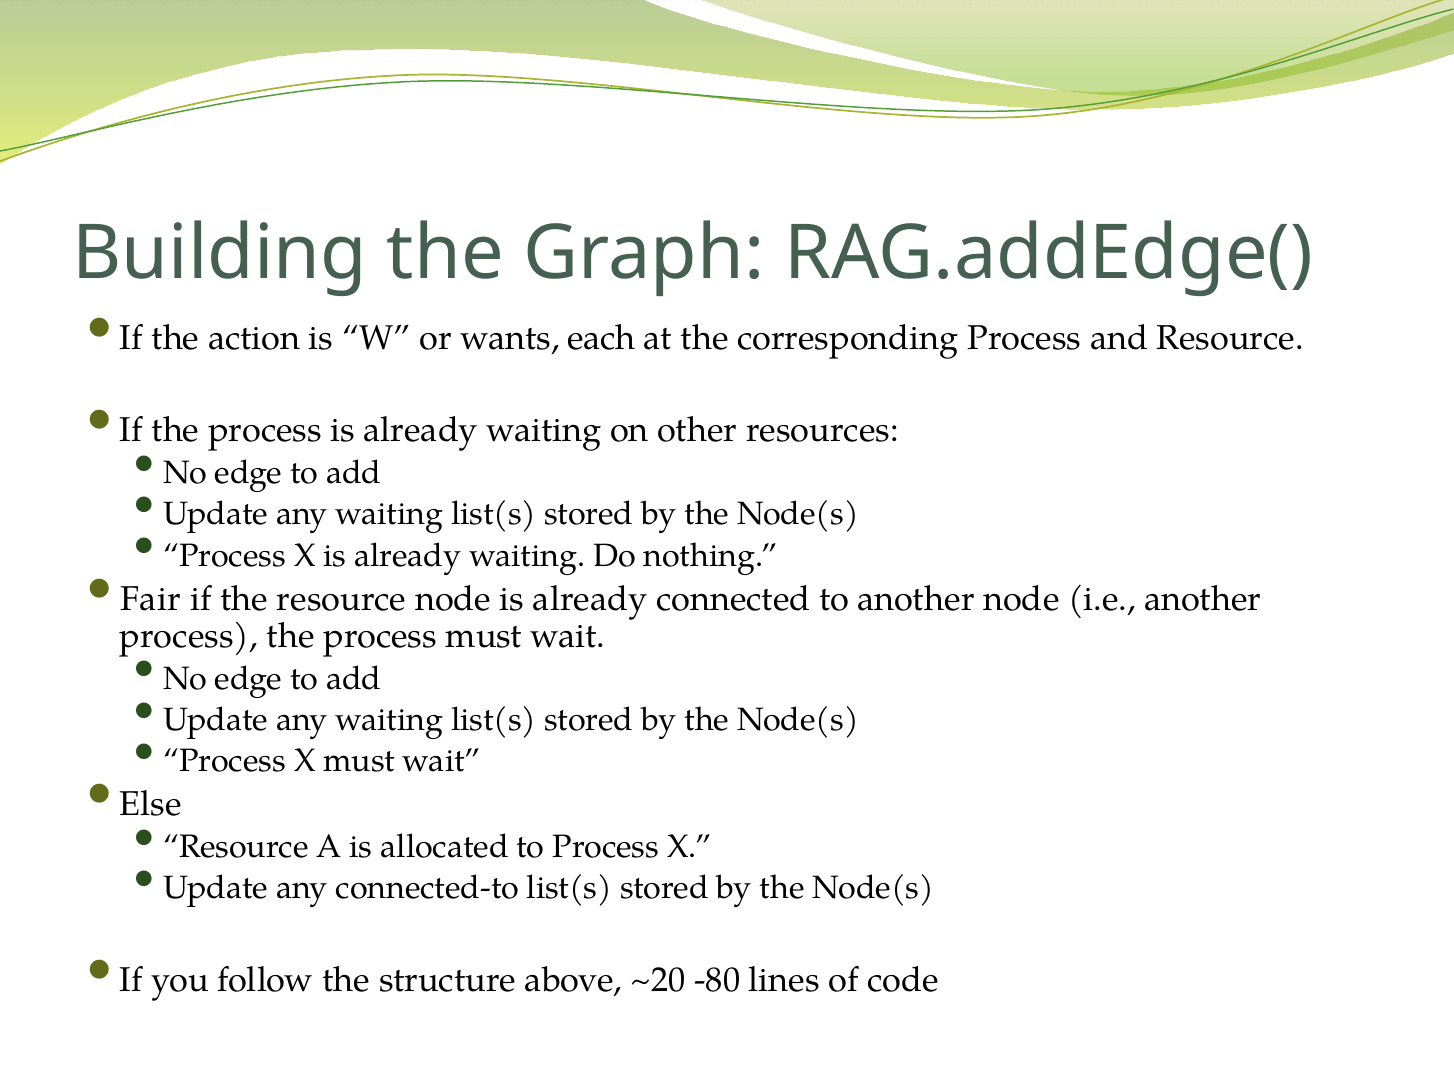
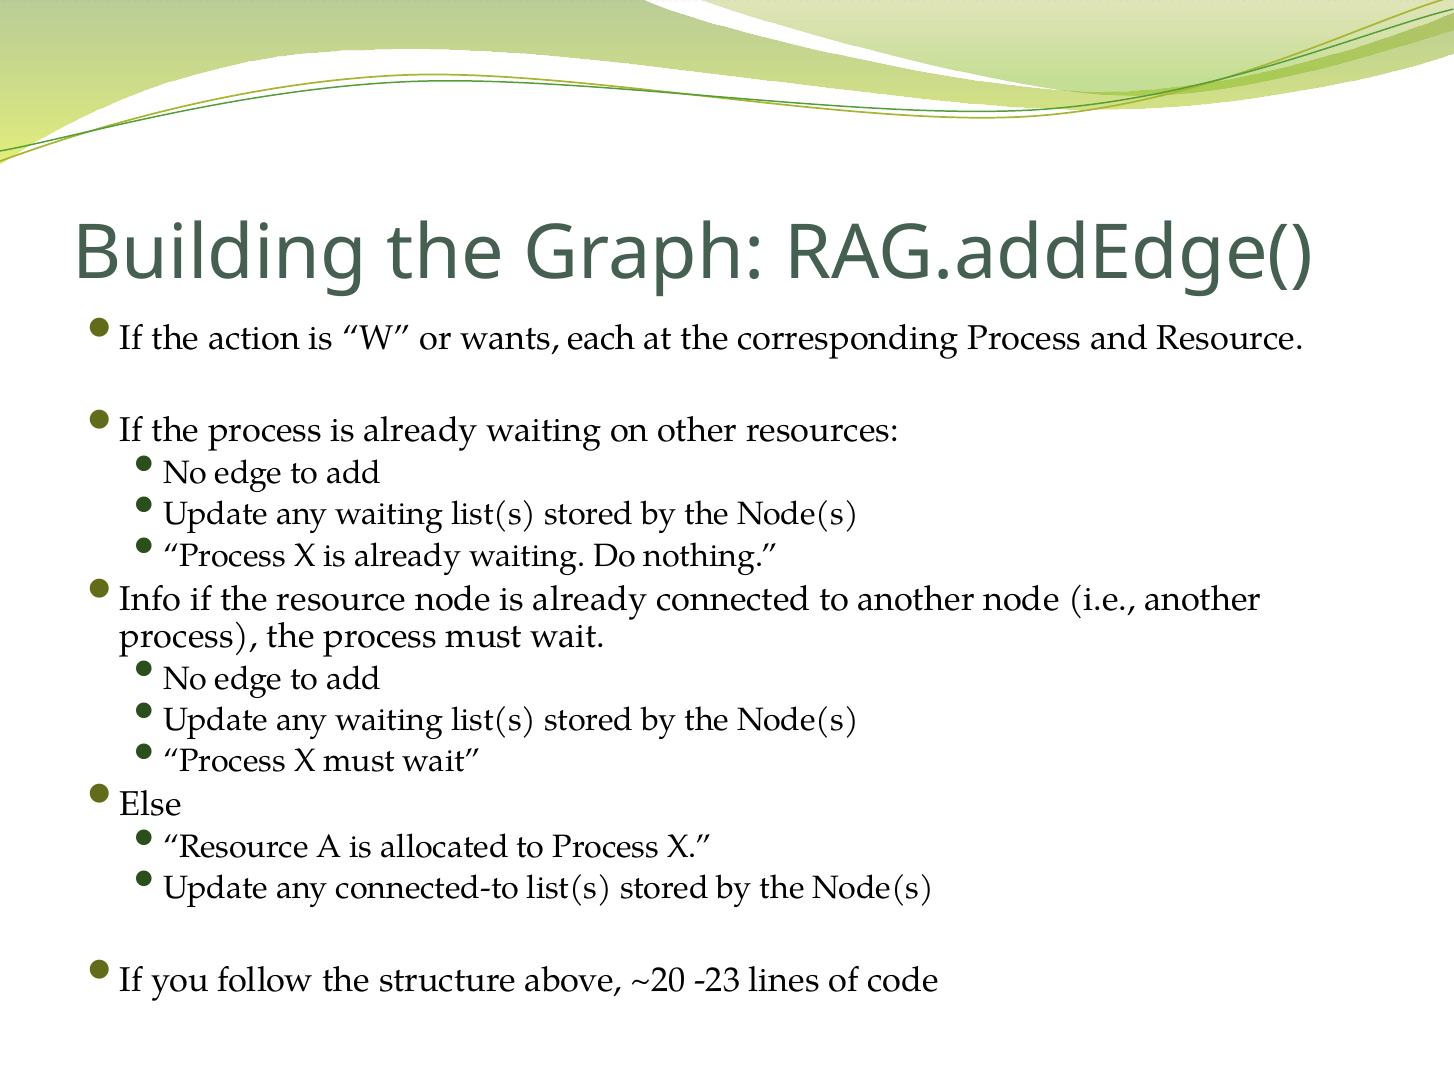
Fair: Fair -> Info (151, 599)
-80: -80 -> -23 (717, 980)
